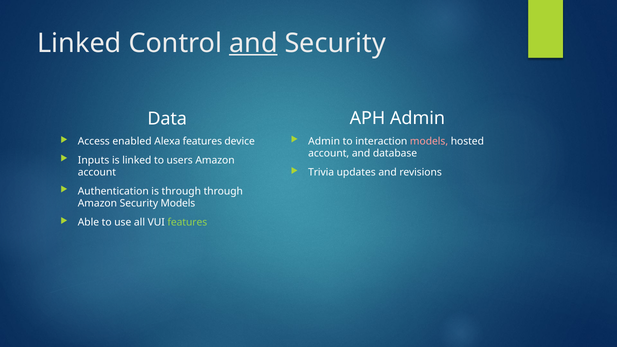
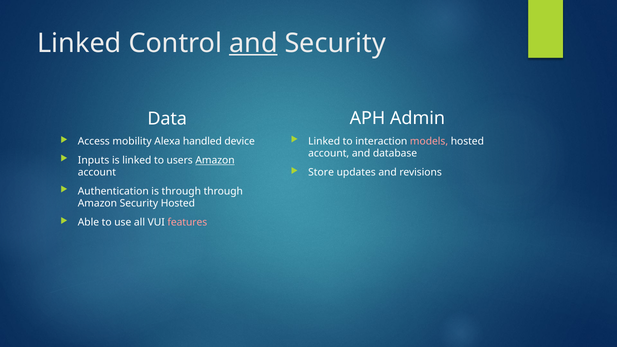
Admin: Admin -> Linked (324, 141)
enabled: enabled -> mobility (132, 141)
Alexa features: features -> handled (202, 141)
Amazon underline: none -> present (215, 160)
Trivia: Trivia -> Store (321, 172)
Security Models: Models -> Hosted (178, 204)
features colour: light green -> pink (187, 222)
